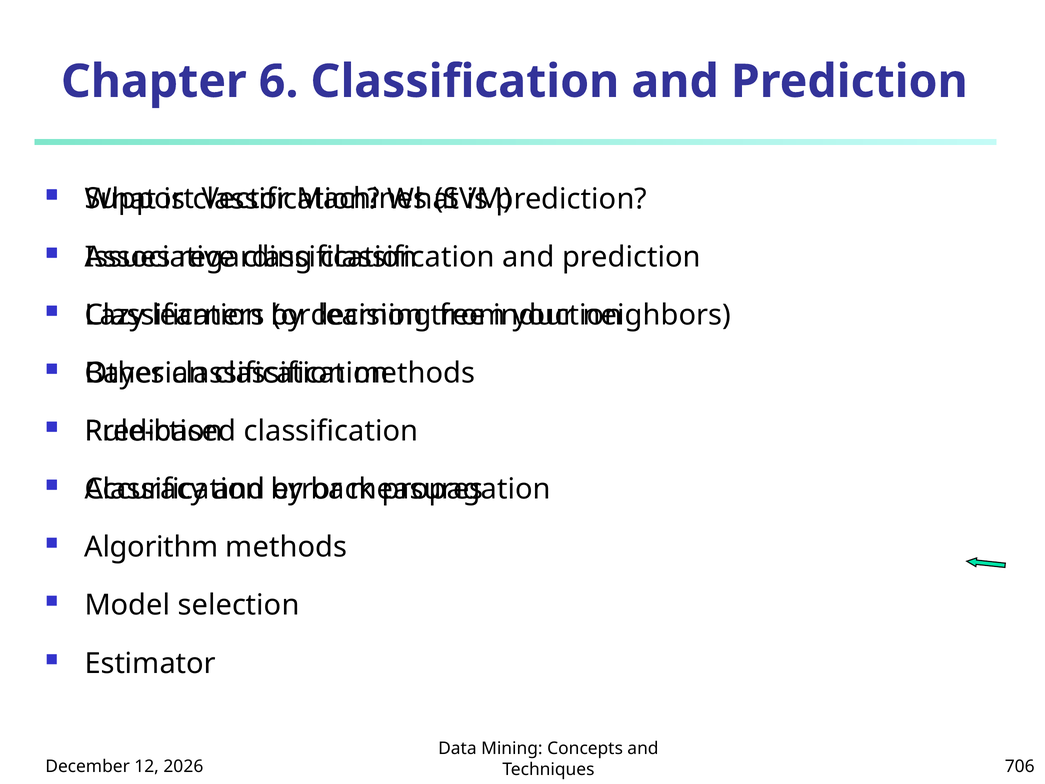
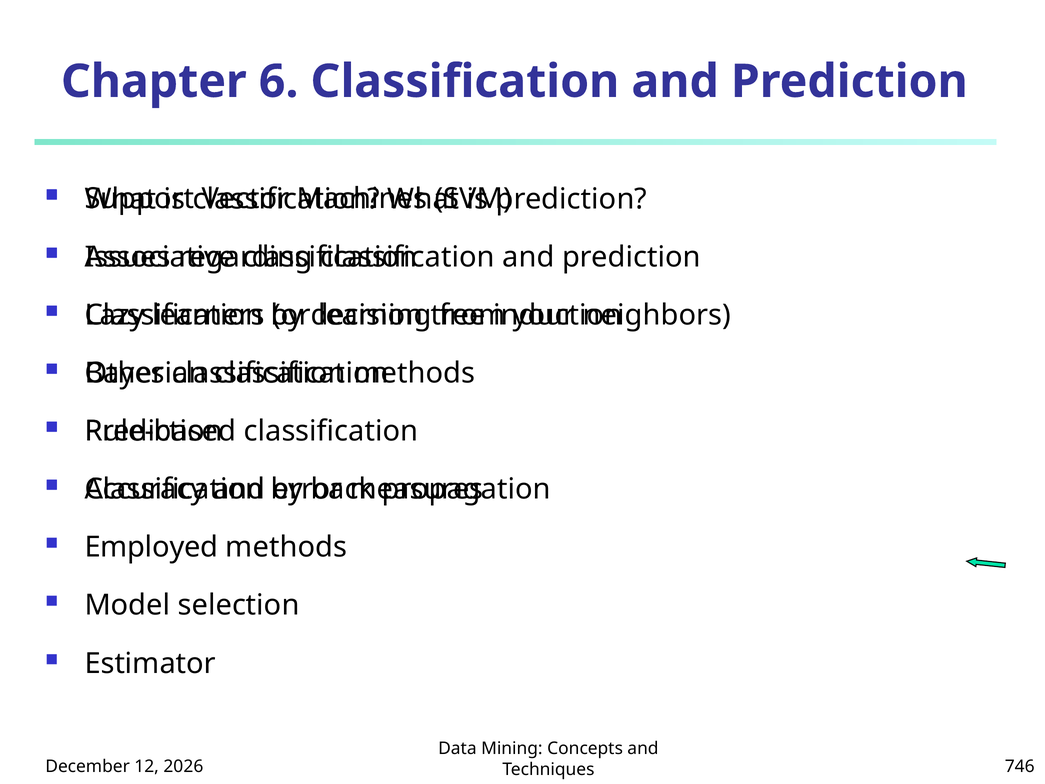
Algorithm: Algorithm -> Employed (151, 547)
706: 706 -> 746 (1020, 766)
